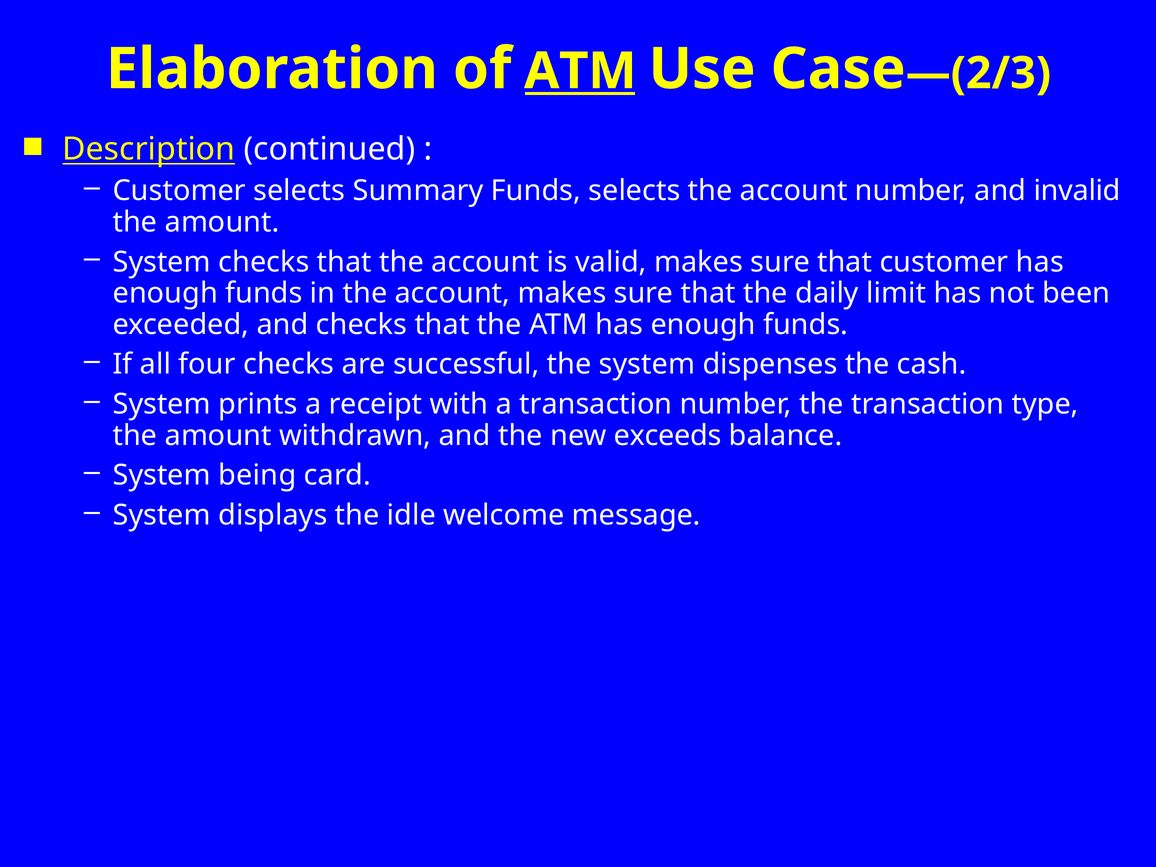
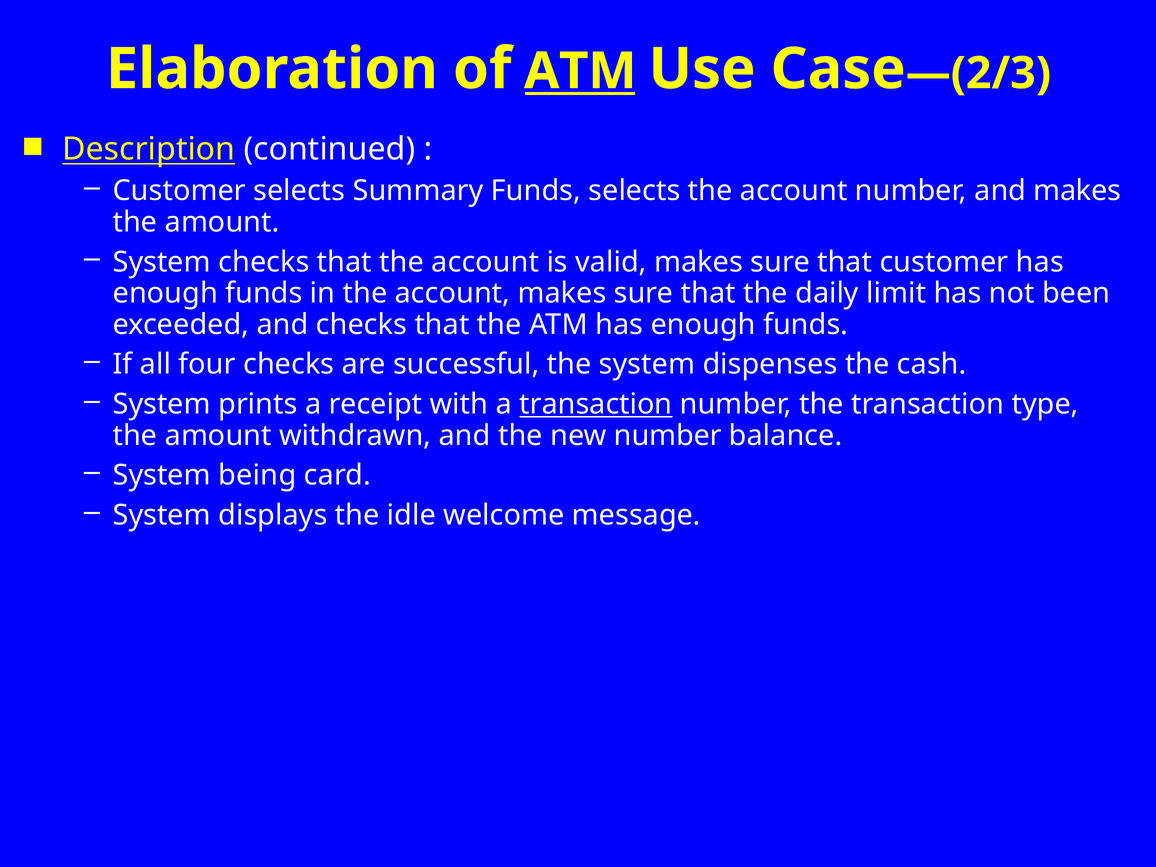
and invalid: invalid -> makes (1077, 191)
transaction underline: none -> present (596, 404)
new exceeds: exceeds -> number (668, 436)
